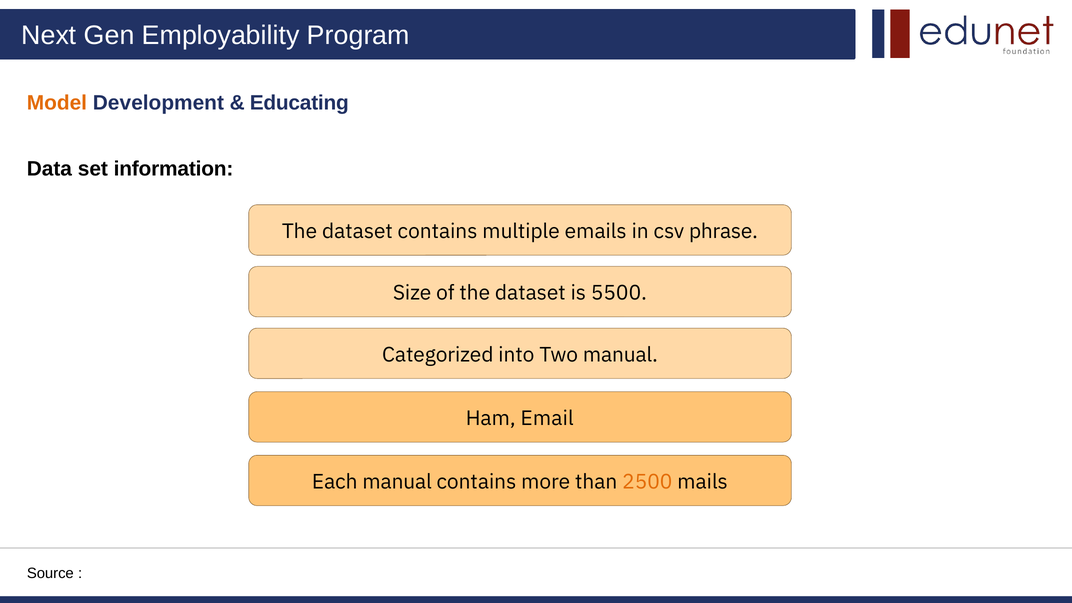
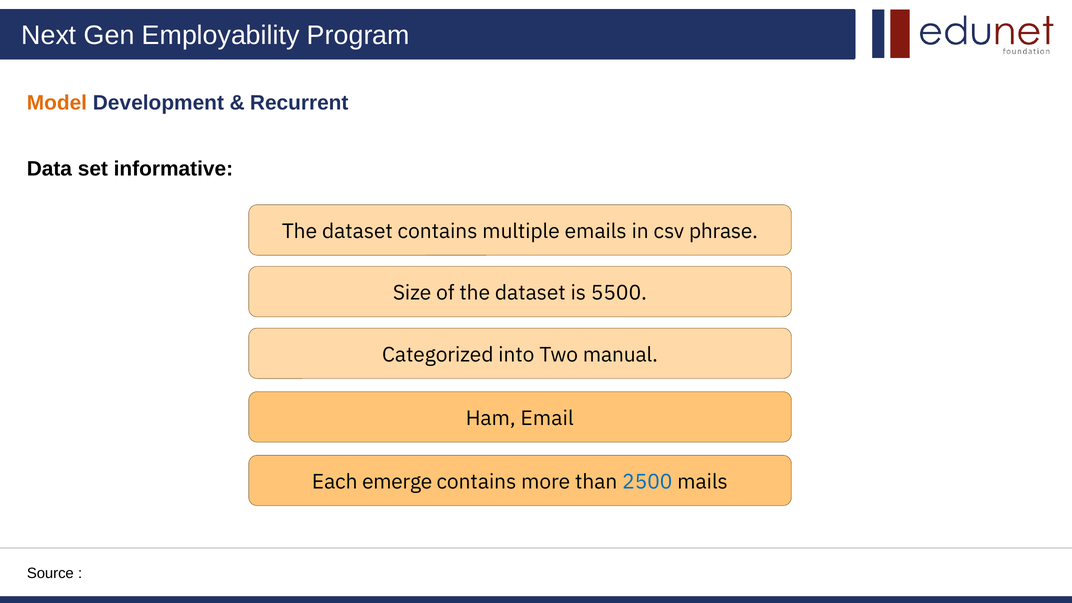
Educating: Educating -> Recurrent (299, 103)
information: information -> informative (173, 169)
Each manual: manual -> emerge (397, 482)
2500 colour: orange -> blue (647, 482)
